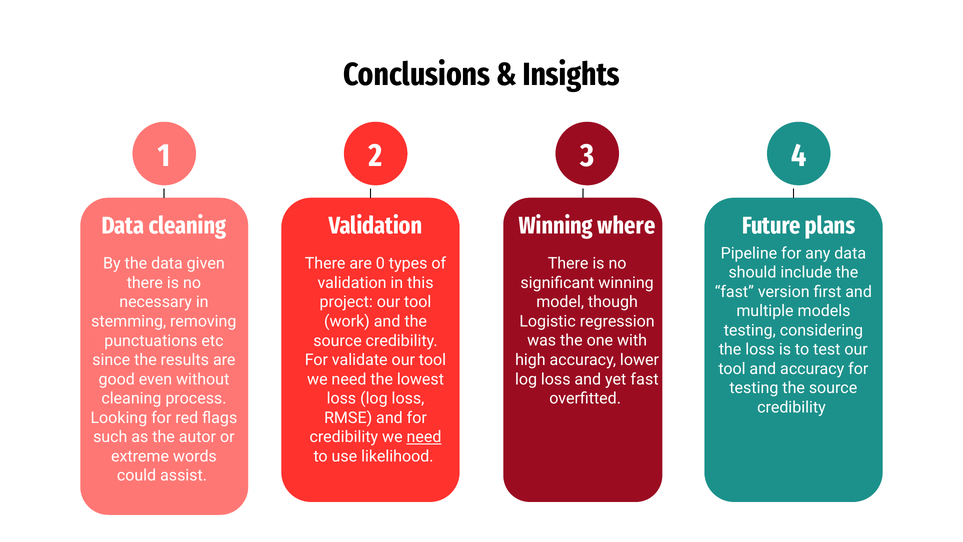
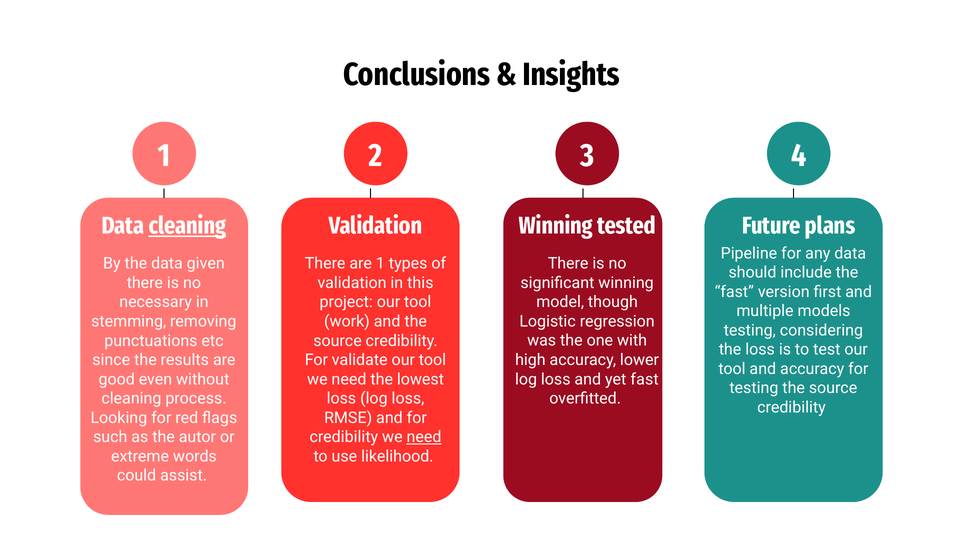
cleaning underline: none -> present (187, 226)
where: where -> tested (627, 226)
are 0: 0 -> 1 (380, 264)
